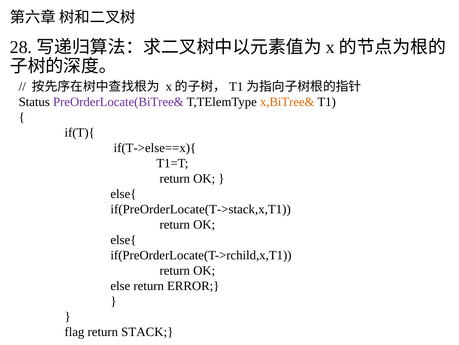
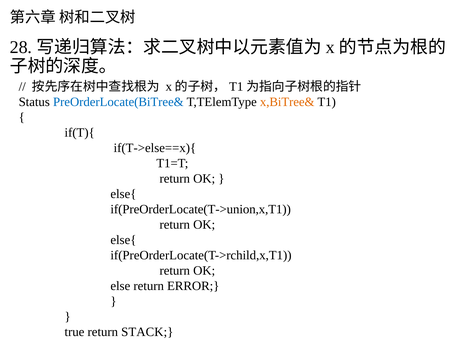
PreOrderLocate(BiTree& colour: purple -> blue (118, 102)
if(PreOrderLocate(T->stack,x,T1: if(PreOrderLocate(T->stack,x,T1 -> if(PreOrderLocate(T->union,x,T1 (201, 209)
flag: flag -> true (74, 331)
